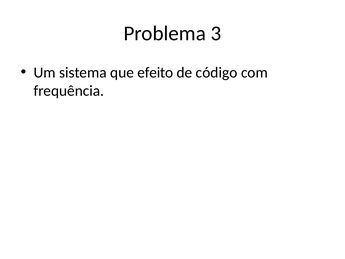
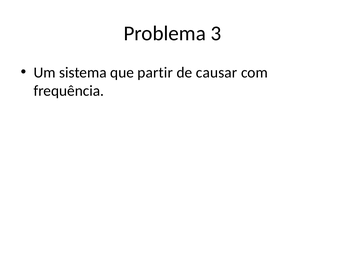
efeito: efeito -> partir (155, 72)
código: código -> causar (217, 72)
